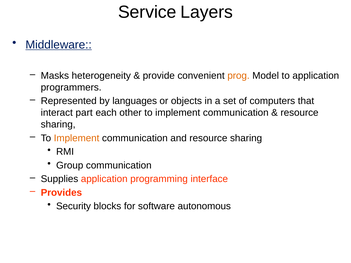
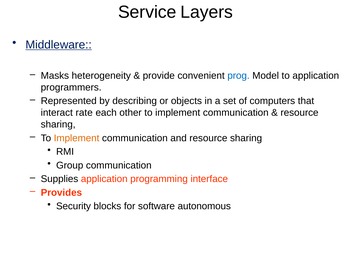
prog colour: orange -> blue (238, 76)
languages: languages -> describing (135, 101)
part: part -> rate (84, 113)
